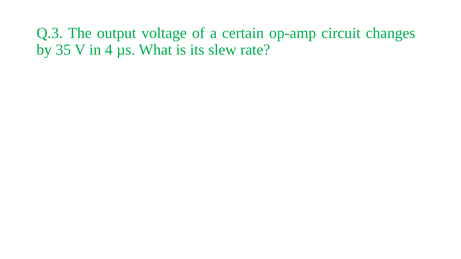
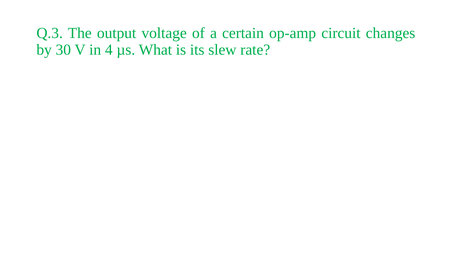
35: 35 -> 30 (63, 50)
